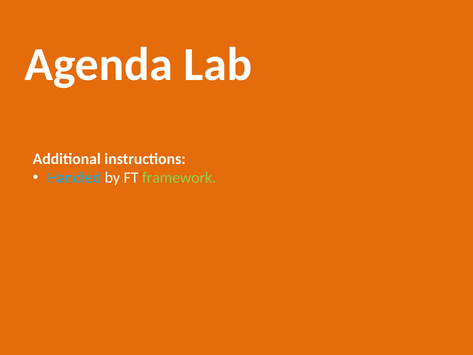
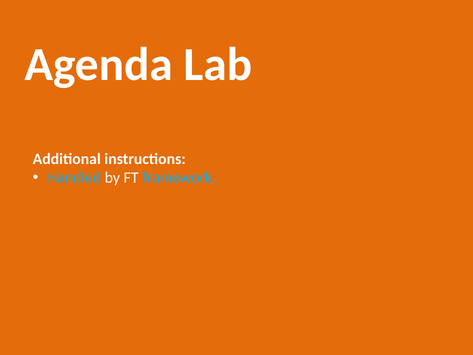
framework colour: light green -> light blue (179, 178)
